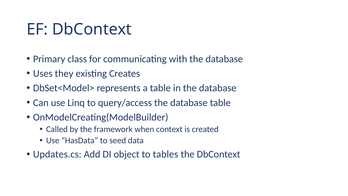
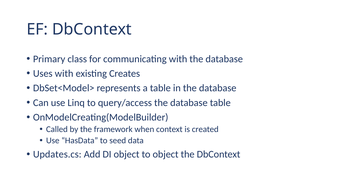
Uses they: they -> with (64, 73)
to tables: tables -> object (166, 154)
